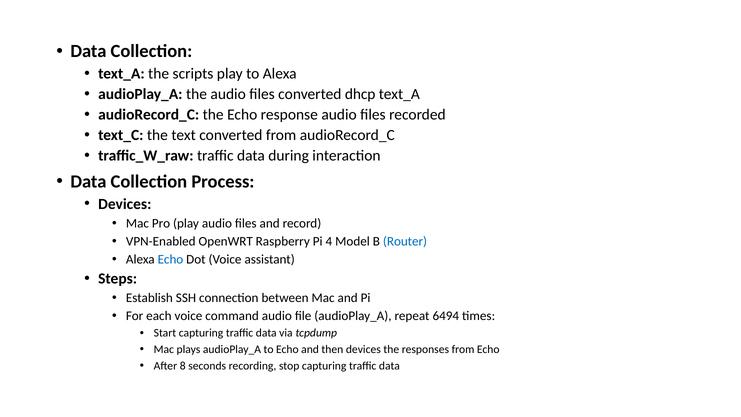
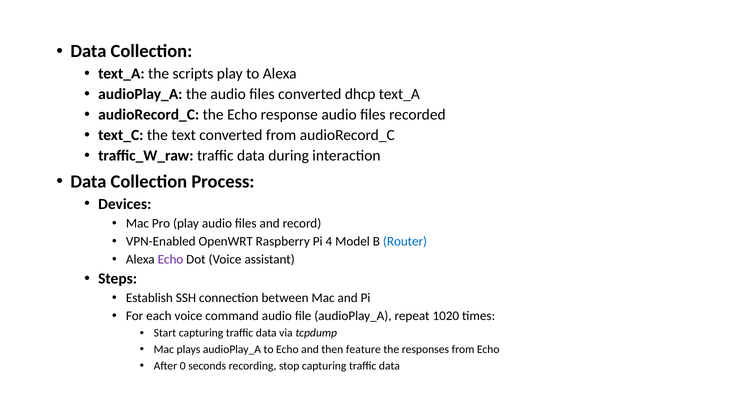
Echo colour: blue -> purple (170, 259)
6494: 6494 -> 1020 (446, 316)
then devices: devices -> feature (363, 349)
8: 8 -> 0 (183, 366)
